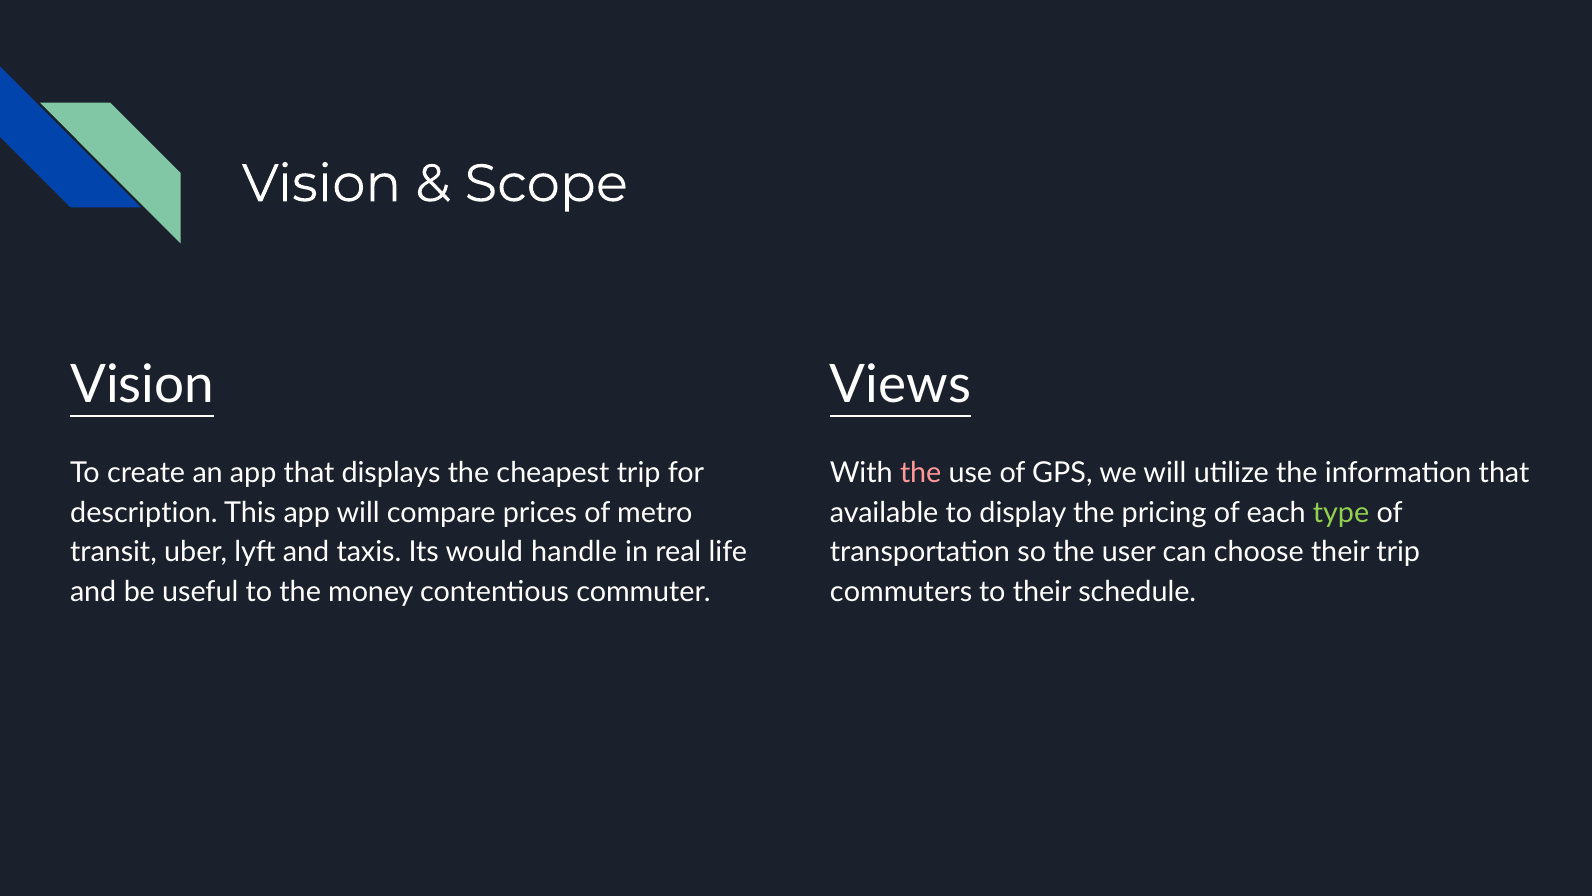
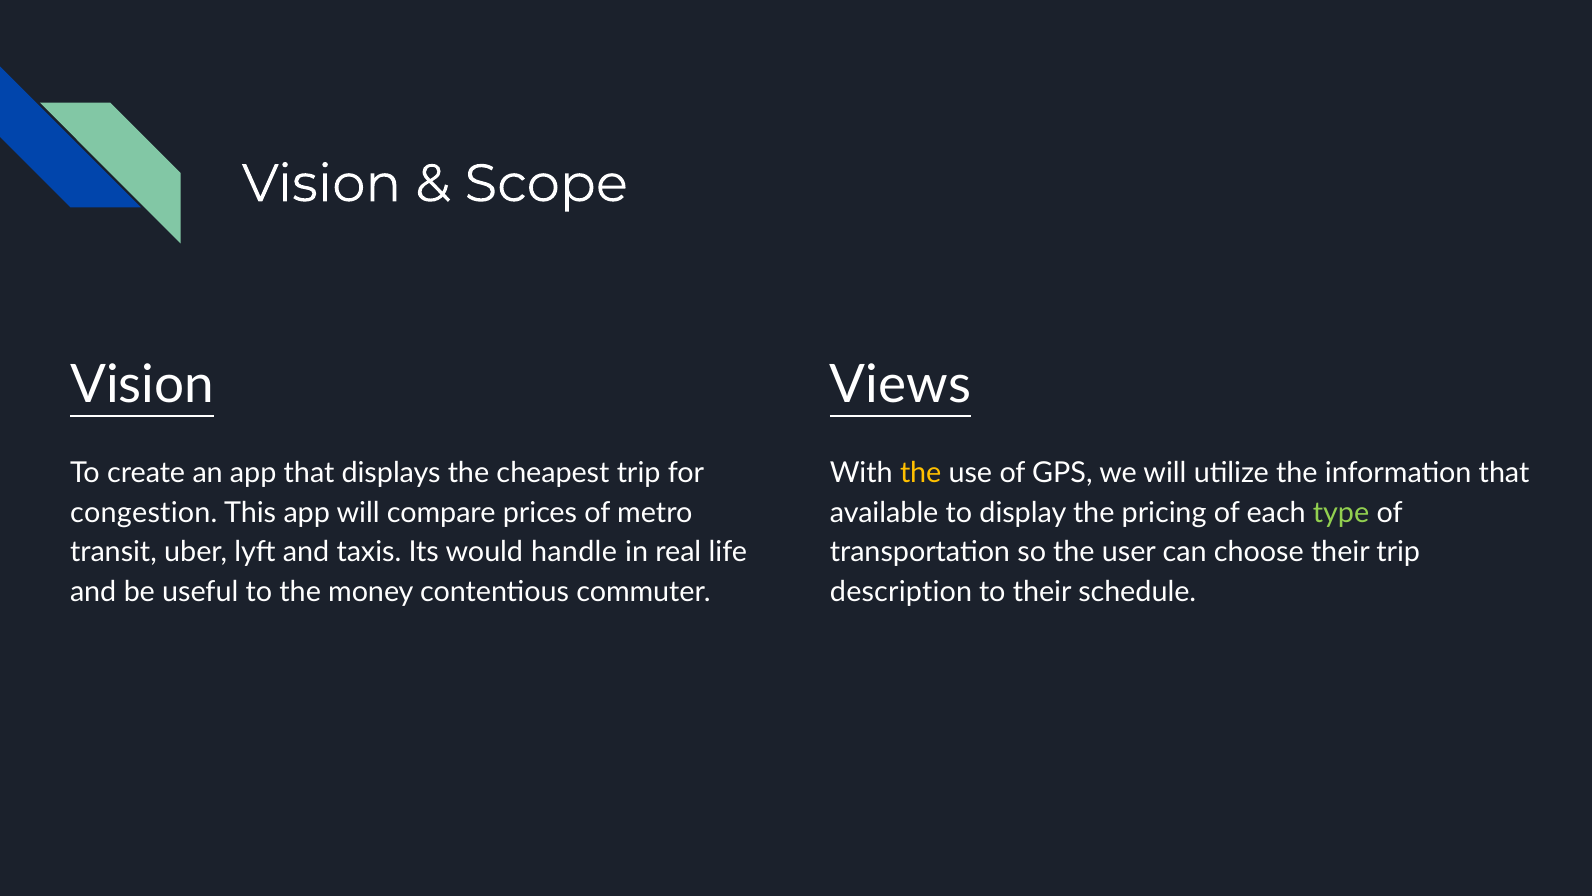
the colour: pink -> yellow (921, 473)
description: description -> congestion (144, 512)
commuters: commuters -> description (901, 592)
